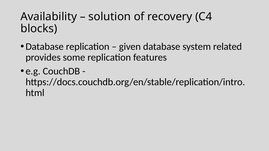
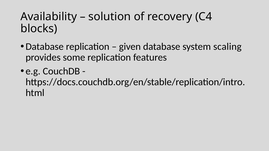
related: related -> scaling (227, 47)
